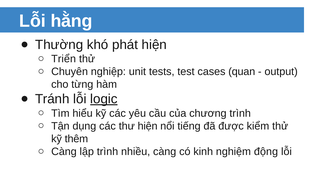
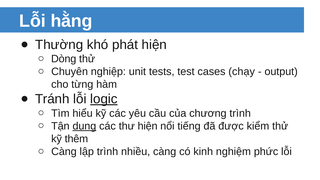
Triển: Triển -> Dòng (64, 59)
quan: quan -> chạy (242, 72)
dụng underline: none -> present (84, 126)
động: động -> phức (266, 152)
